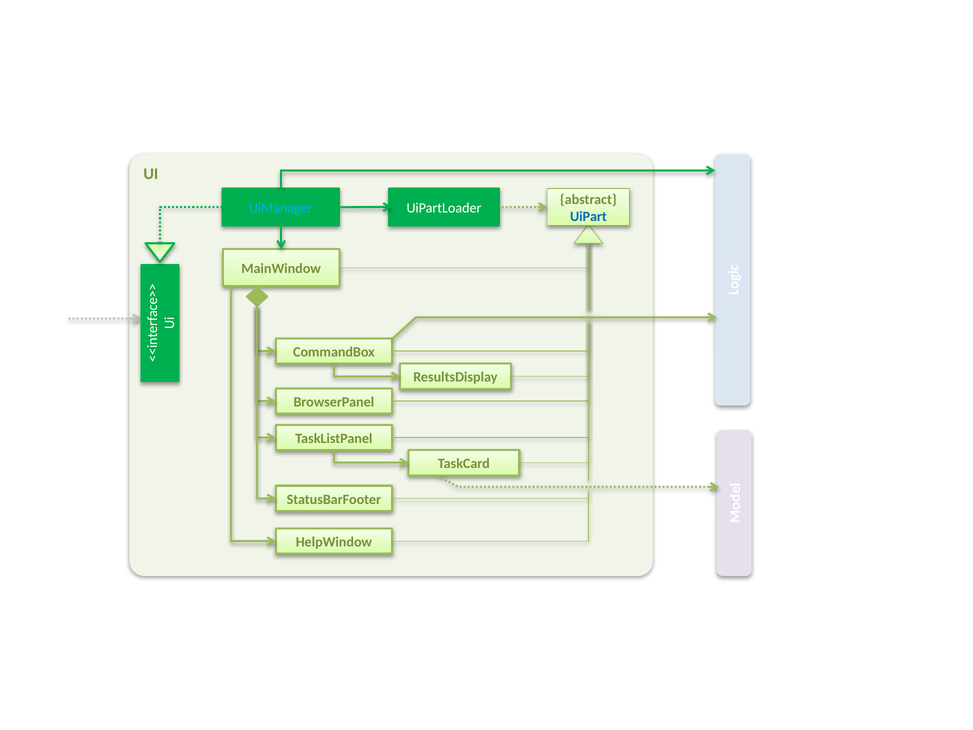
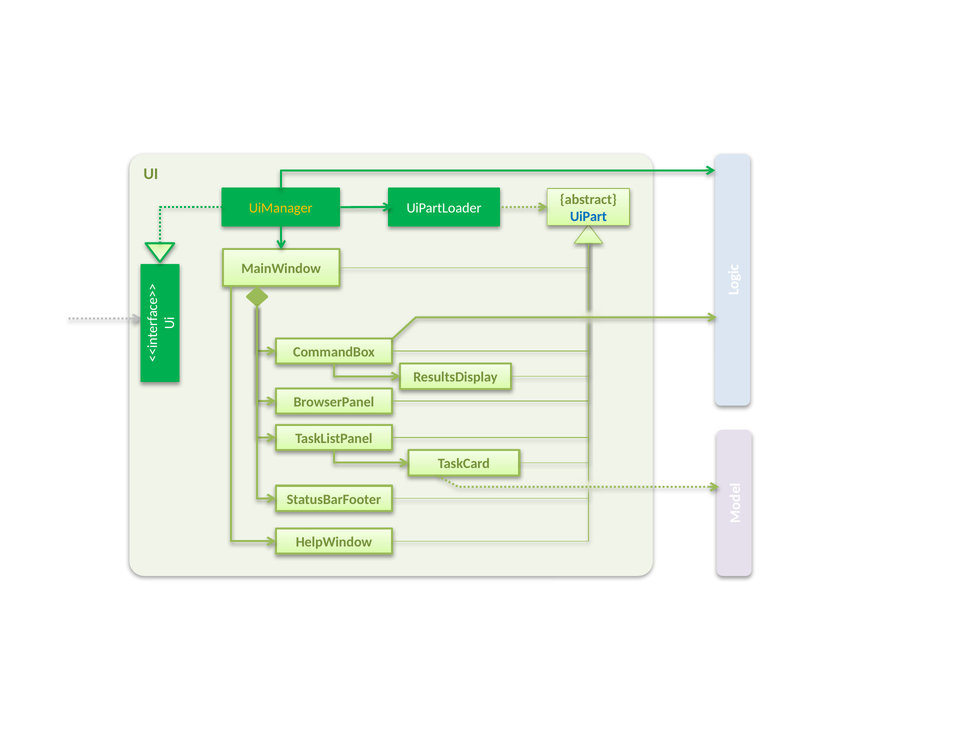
UiManager colour: light blue -> yellow (281, 208)
